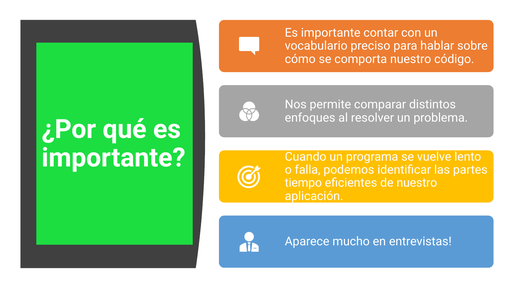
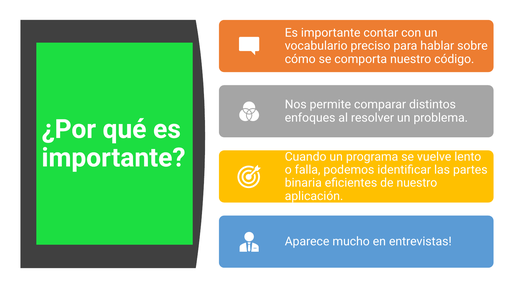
tiempo: tiempo -> binaria (303, 183)
